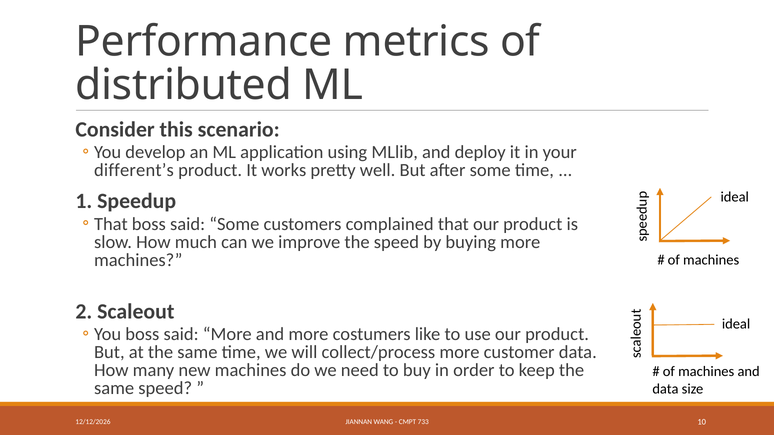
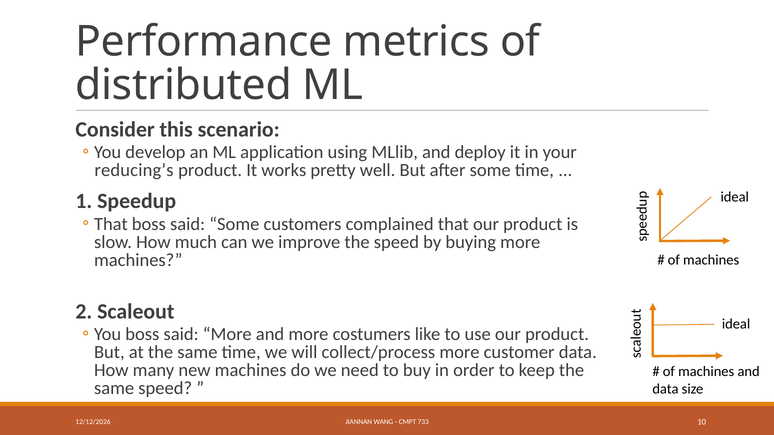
different’s: different’s -> reducing’s (134, 170)
